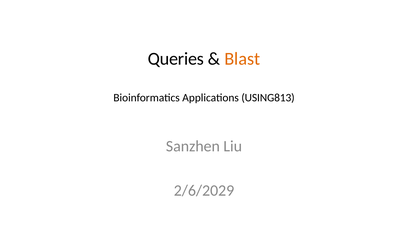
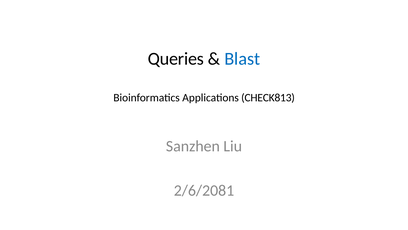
Blast colour: orange -> blue (242, 59)
USING813: USING813 -> CHECK813 (268, 98)
2/6/2029: 2/6/2029 -> 2/6/2081 (204, 190)
